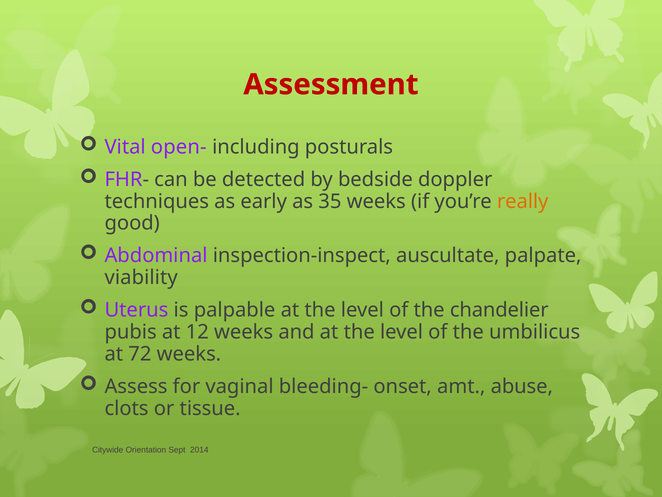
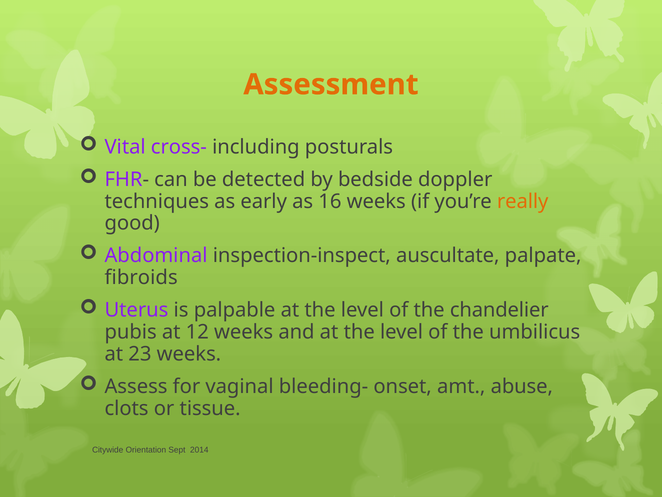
Assessment colour: red -> orange (331, 84)
open-: open- -> cross- (179, 147)
35: 35 -> 16 (330, 201)
viability: viability -> fibroids (141, 277)
72: 72 -> 23 (140, 354)
